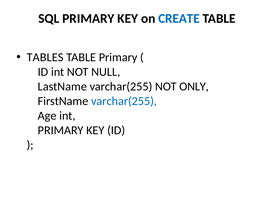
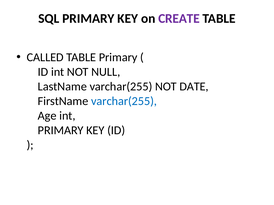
CREATE colour: blue -> purple (179, 19)
TABLES: TABLES -> CALLED (45, 57)
ONLY: ONLY -> DATE (194, 87)
